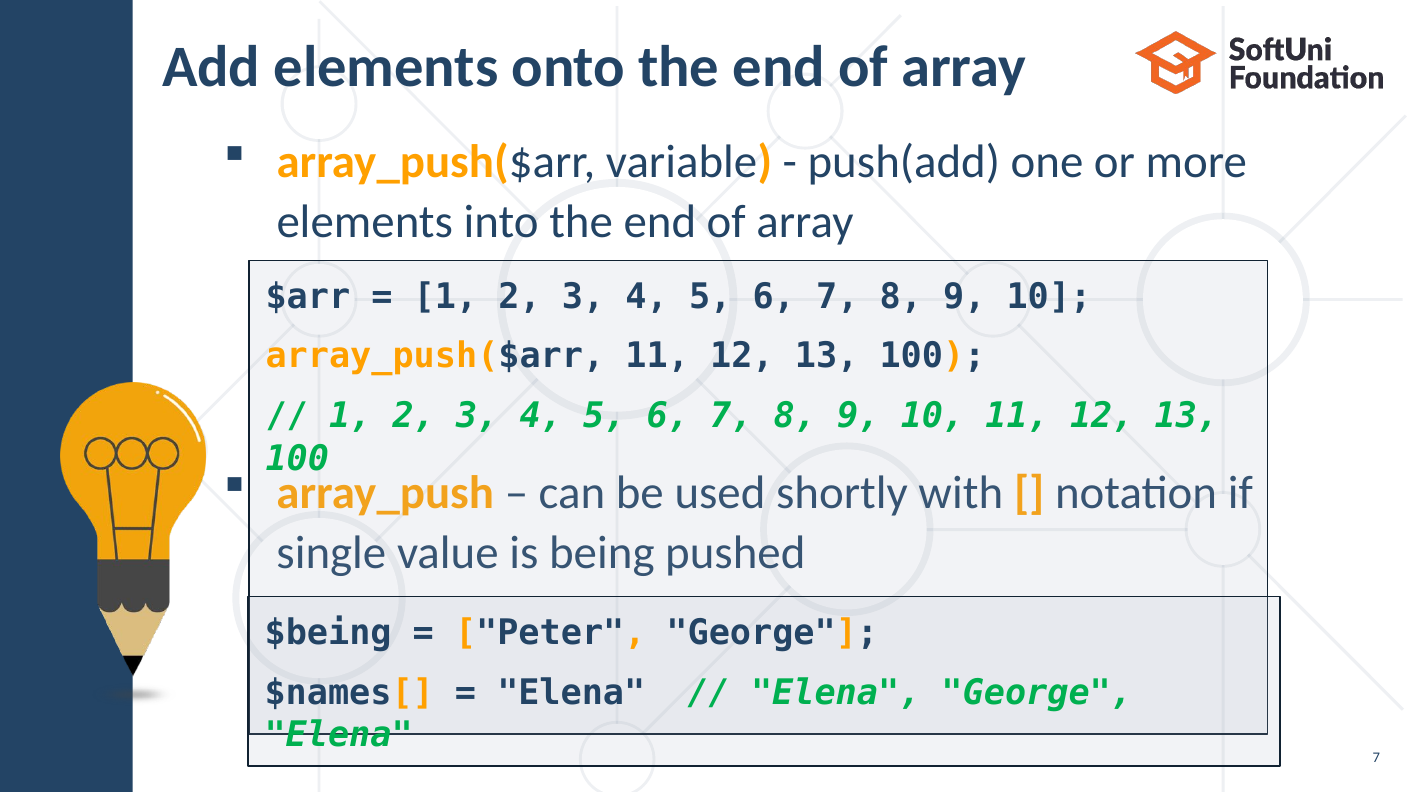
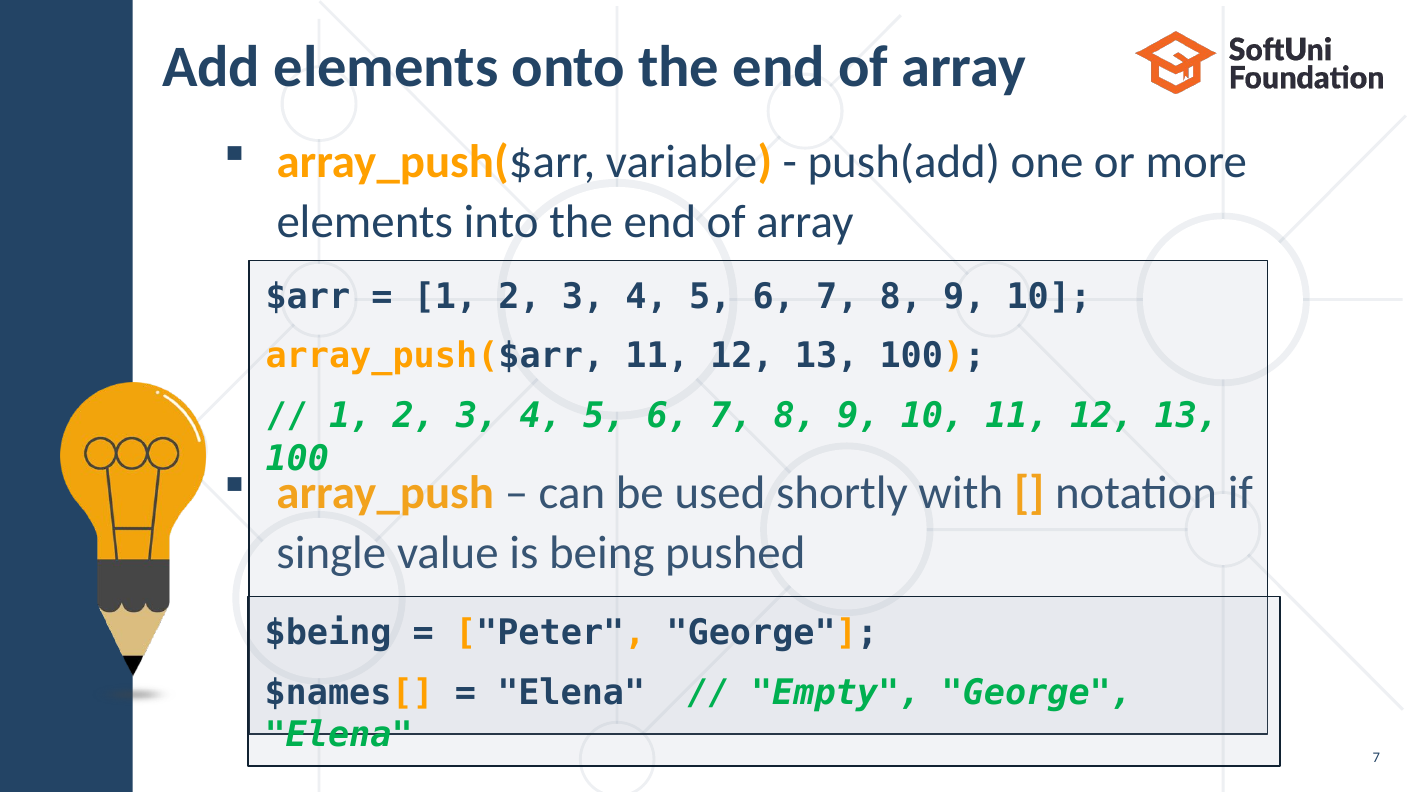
Elena: Elena -> Empty (836, 692)
